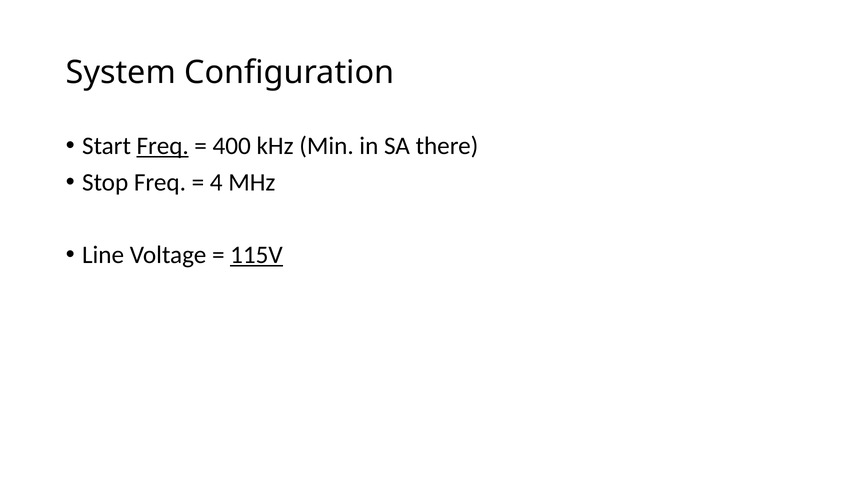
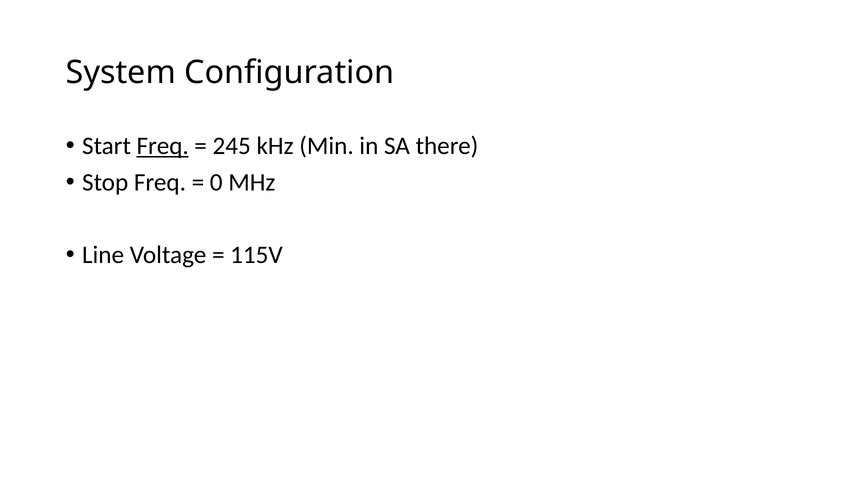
400: 400 -> 245 (232, 146)
4: 4 -> 0 (216, 182)
115V underline: present -> none (256, 255)
